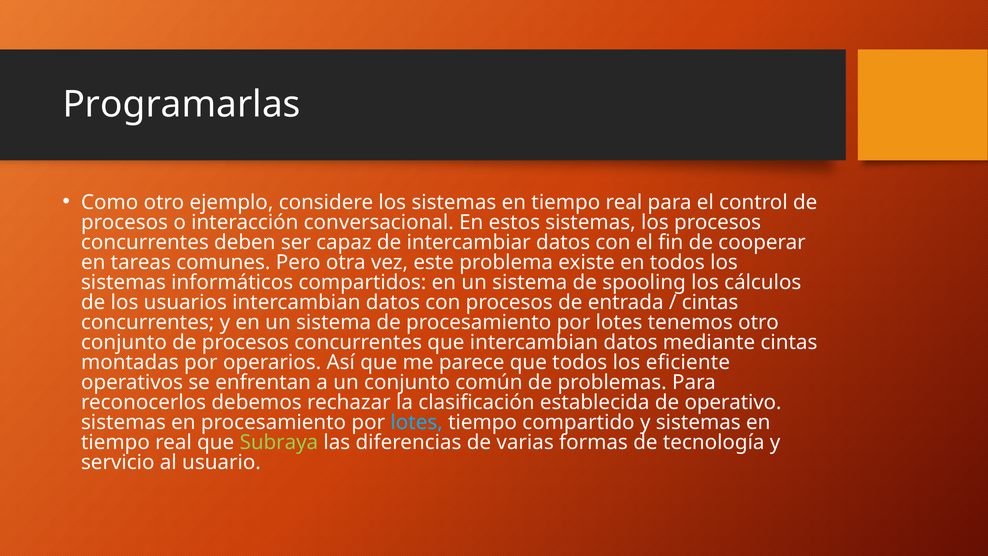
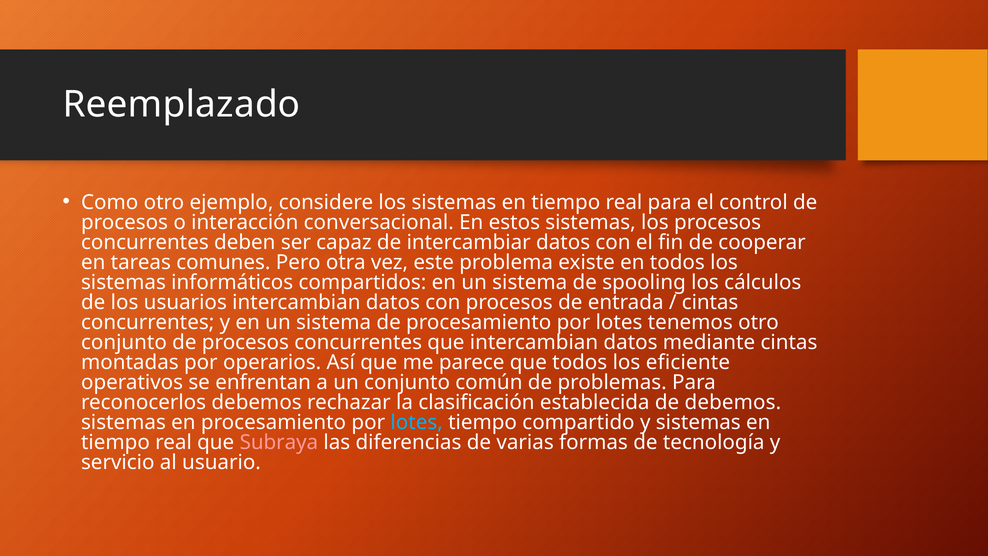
Programarlas: Programarlas -> Reemplazado (181, 105)
de operativo: operativo -> debemos (733, 402)
Subraya colour: light green -> pink (279, 442)
